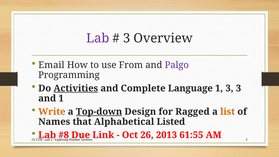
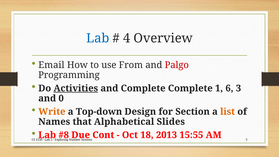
Lab colour: purple -> blue (98, 38)
3: 3 -> 4 (127, 38)
Palgo colour: purple -> red (177, 65)
Complete Language: Language -> Complete (190, 88)
1 3: 3 -> 6 (229, 88)
and 1: 1 -> 0 (61, 98)
Top-down underline: present -> none (99, 112)
Ragged: Ragged -> Section (193, 112)
Listed: Listed -> Slides (171, 122)
Link: Link -> Cont (103, 135)
26: 26 -> 18 (147, 135)
61:55: 61:55 -> 15:55 (191, 135)
